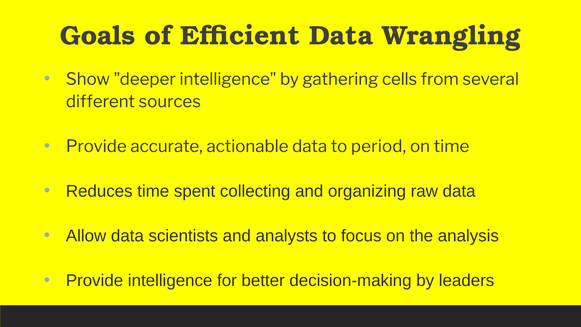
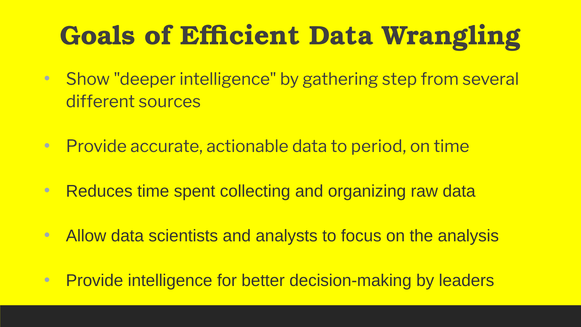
cells: cells -> step (399, 79)
